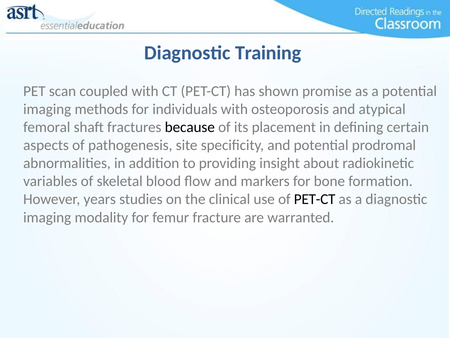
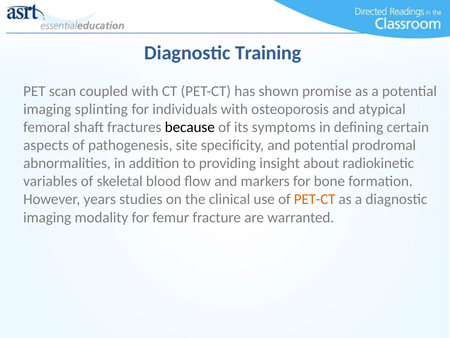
methods: methods -> splinting (101, 109)
placement: placement -> symptoms (284, 127)
PET-CT colour: black -> orange (315, 199)
